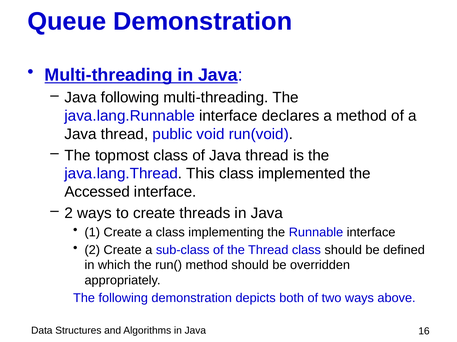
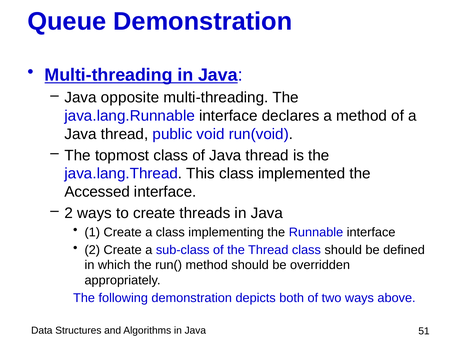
Java following: following -> opposite (130, 98)
16: 16 -> 51 (424, 332)
